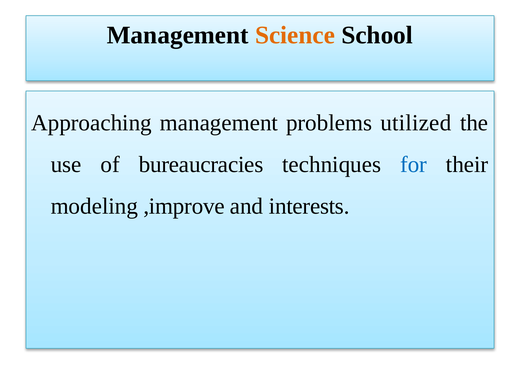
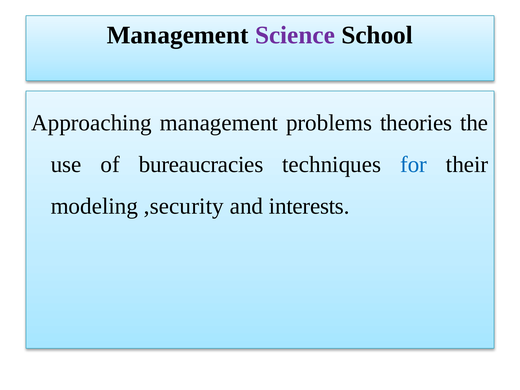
Science colour: orange -> purple (295, 35)
utilized: utilized -> theories (416, 123)
,improve: ,improve -> ,security (184, 206)
